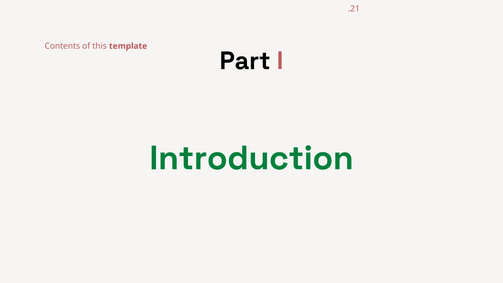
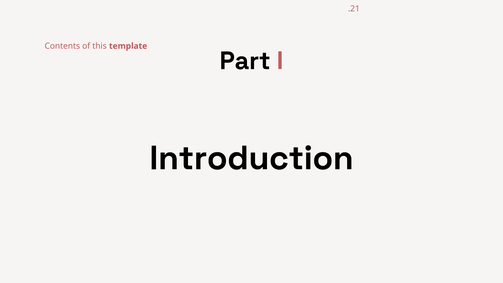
Introduction colour: green -> black (252, 158)
